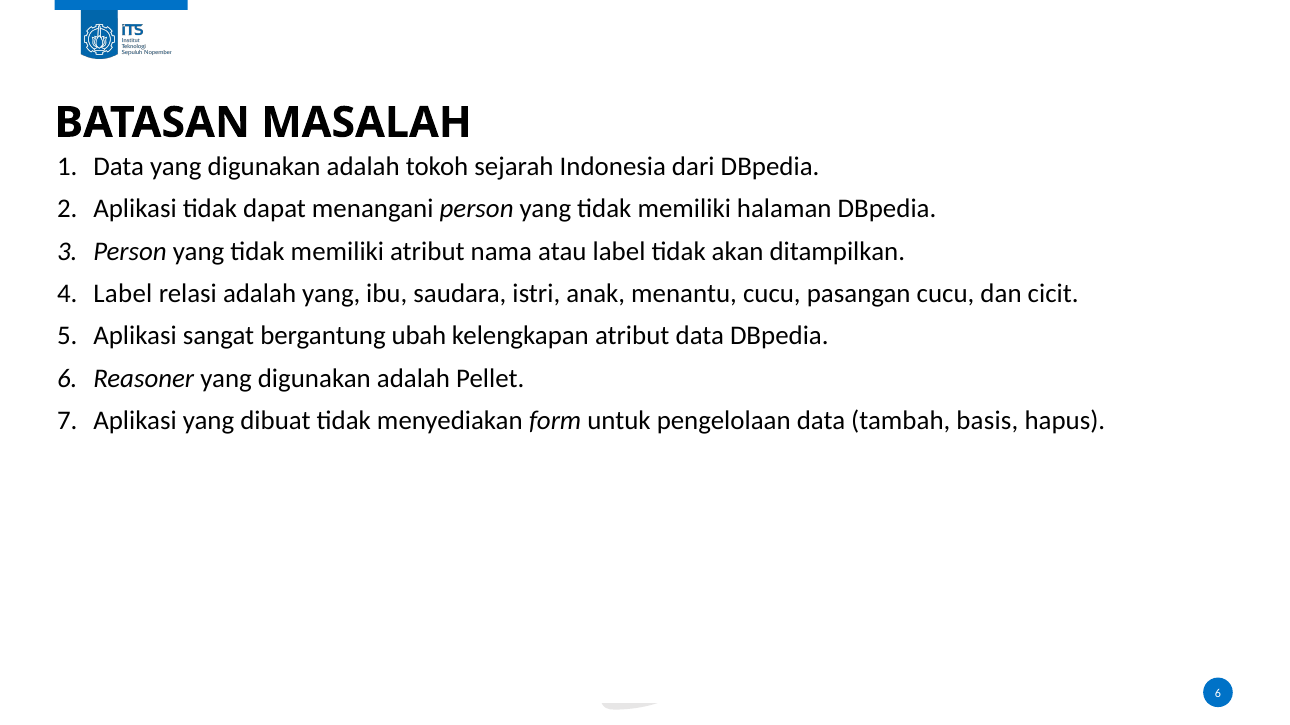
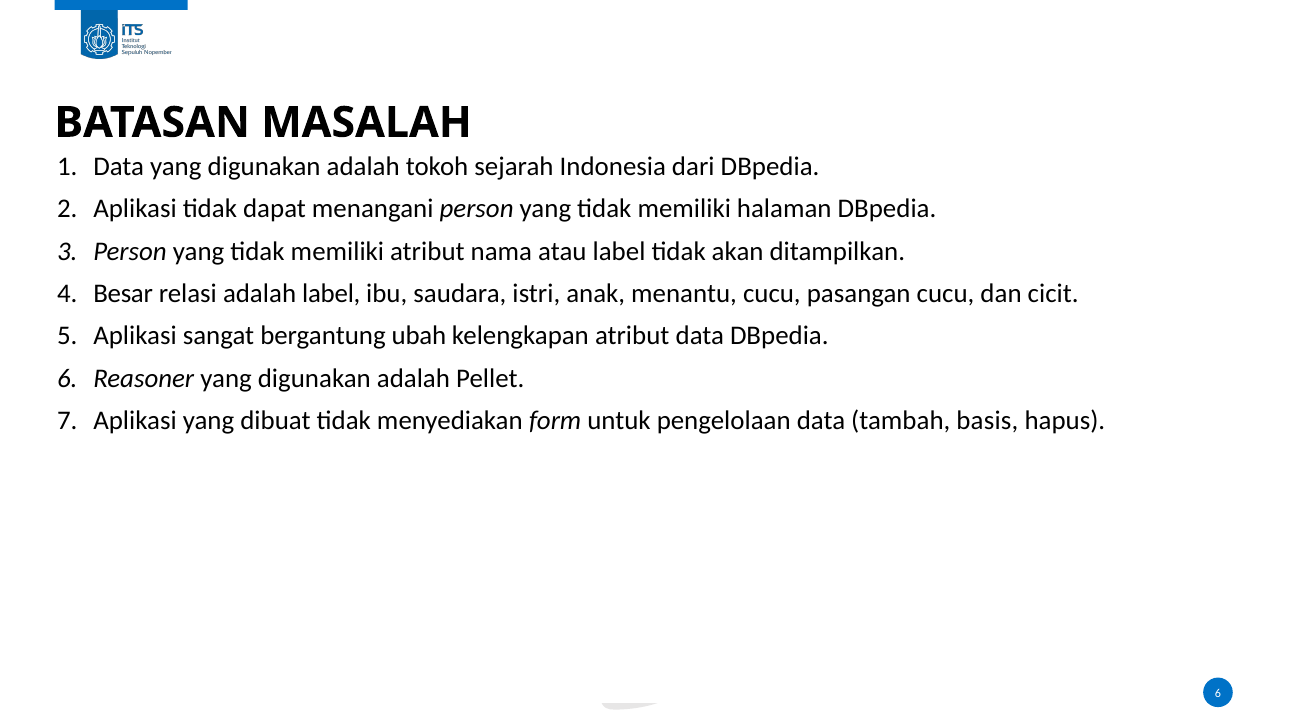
Label: Label -> Besar (123, 294)
adalah yang: yang -> label (331, 294)
